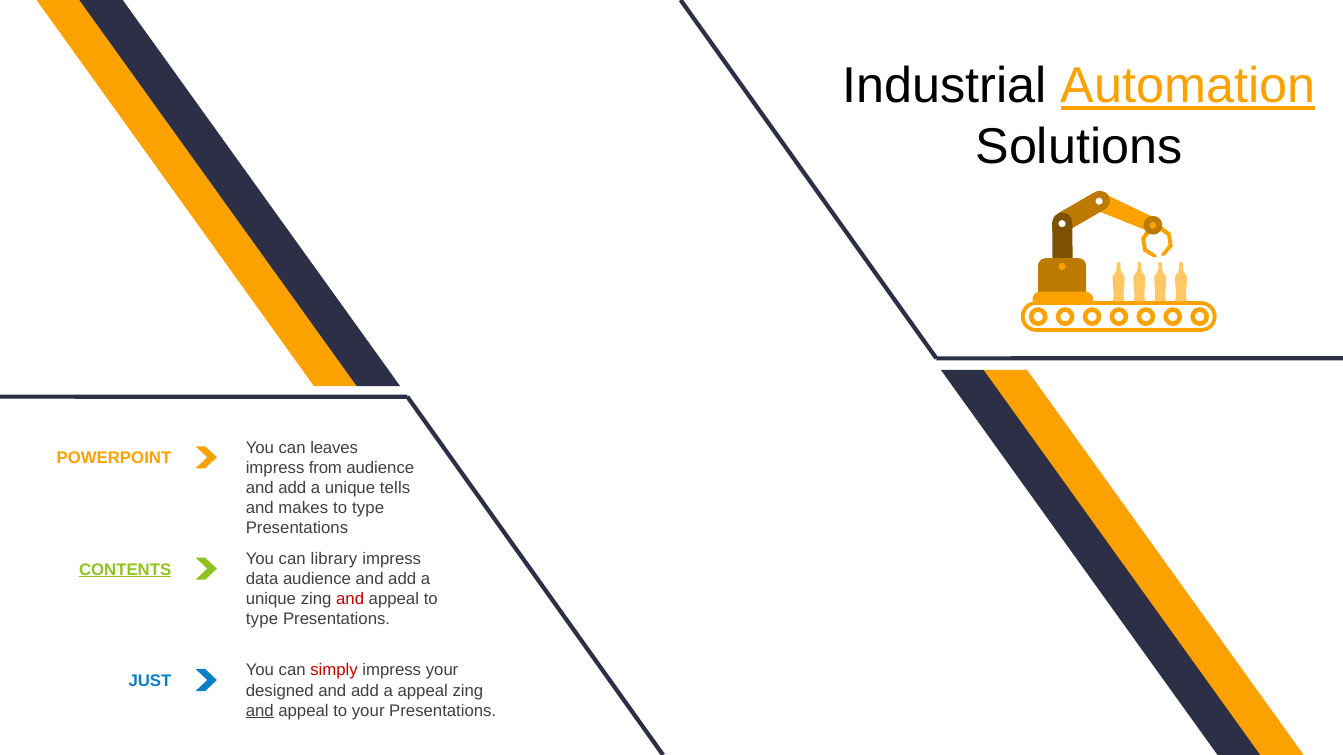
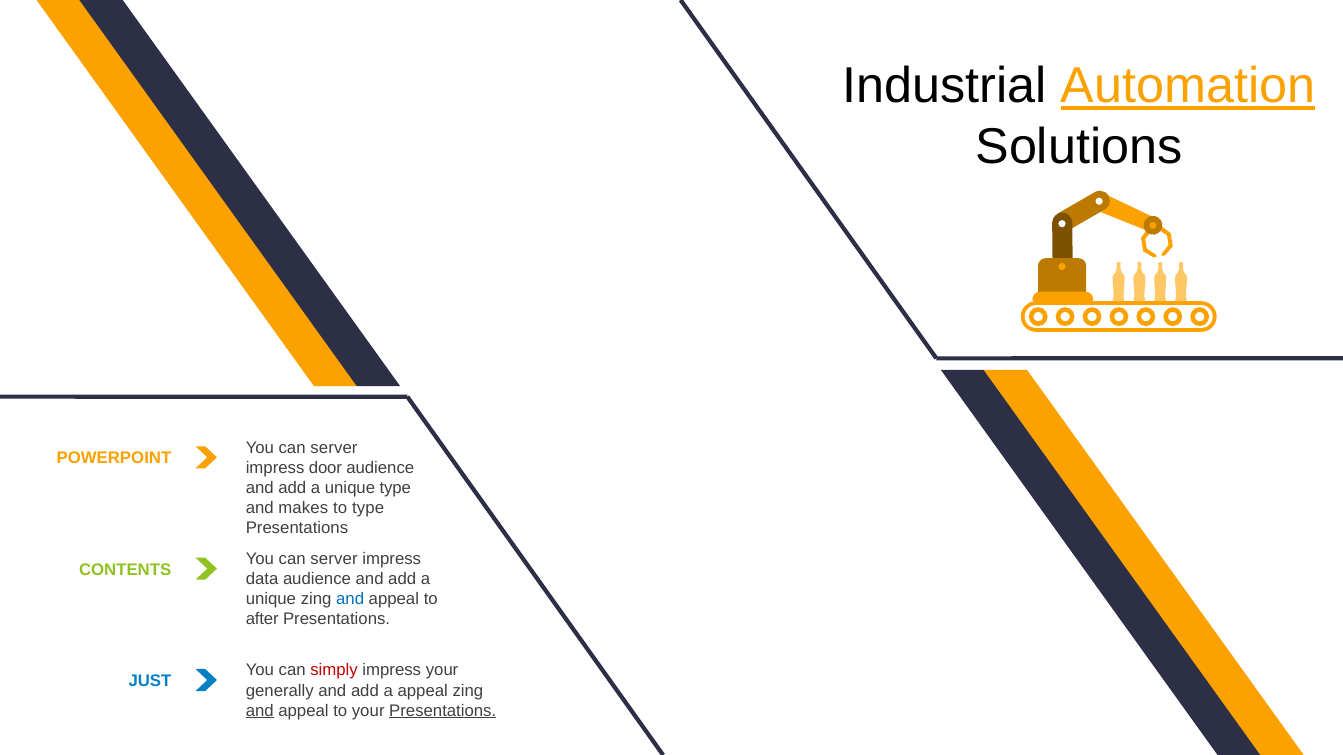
leaves: leaves -> server (334, 448)
from: from -> door (325, 468)
unique tells: tells -> type (395, 488)
library: library -> server (334, 559)
CONTENTS underline: present -> none (125, 570)
and colour: red -> blue (350, 600)
type: type -> after (262, 620)
designed: designed -> generally (280, 691)
Presentations underline: none -> present (443, 711)
